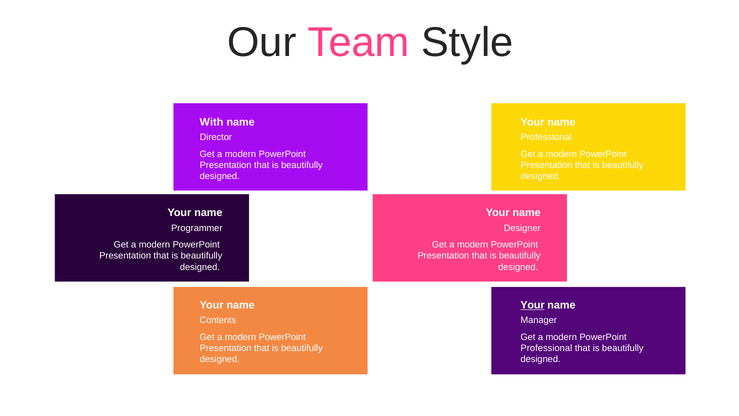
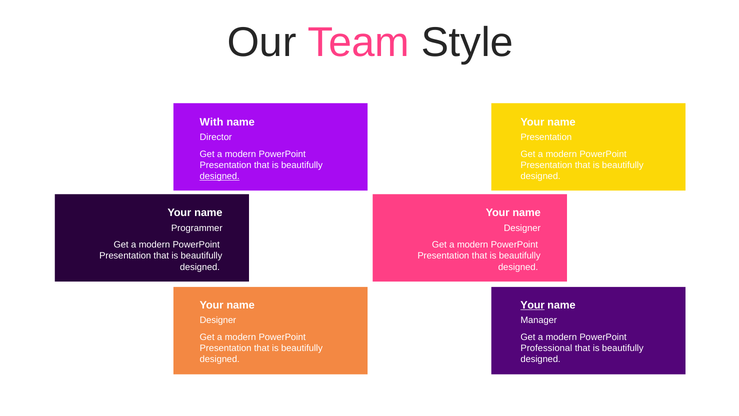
Professional: Professional -> Presentation (546, 137)
designed underline: none -> present (220, 176)
Contents: Contents -> Designer (218, 320)
